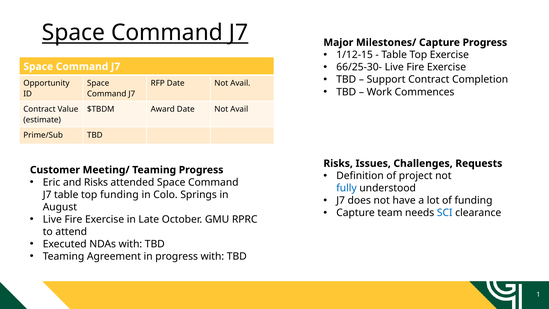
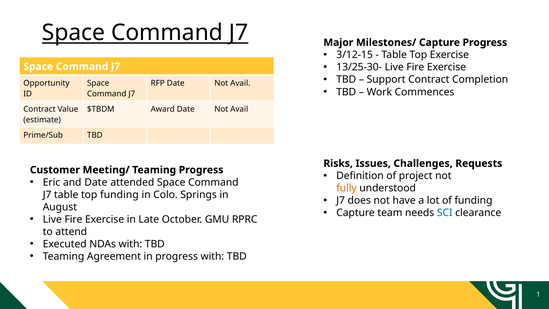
1/12-15: 1/12-15 -> 3/12-15 (355, 55)
66/25-30-: 66/25-30- -> 13/25-30- (359, 67)
and Risks: Risks -> Date (96, 182)
fully colour: blue -> orange (347, 188)
